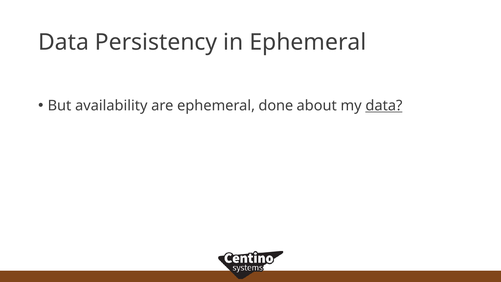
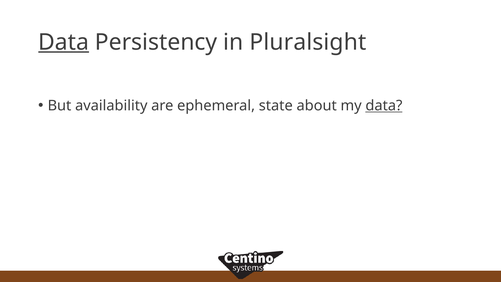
Data underline: none -> present (64, 42)
in Ephemeral: Ephemeral -> Pluralsight (308, 42)
done: done -> state (276, 106)
